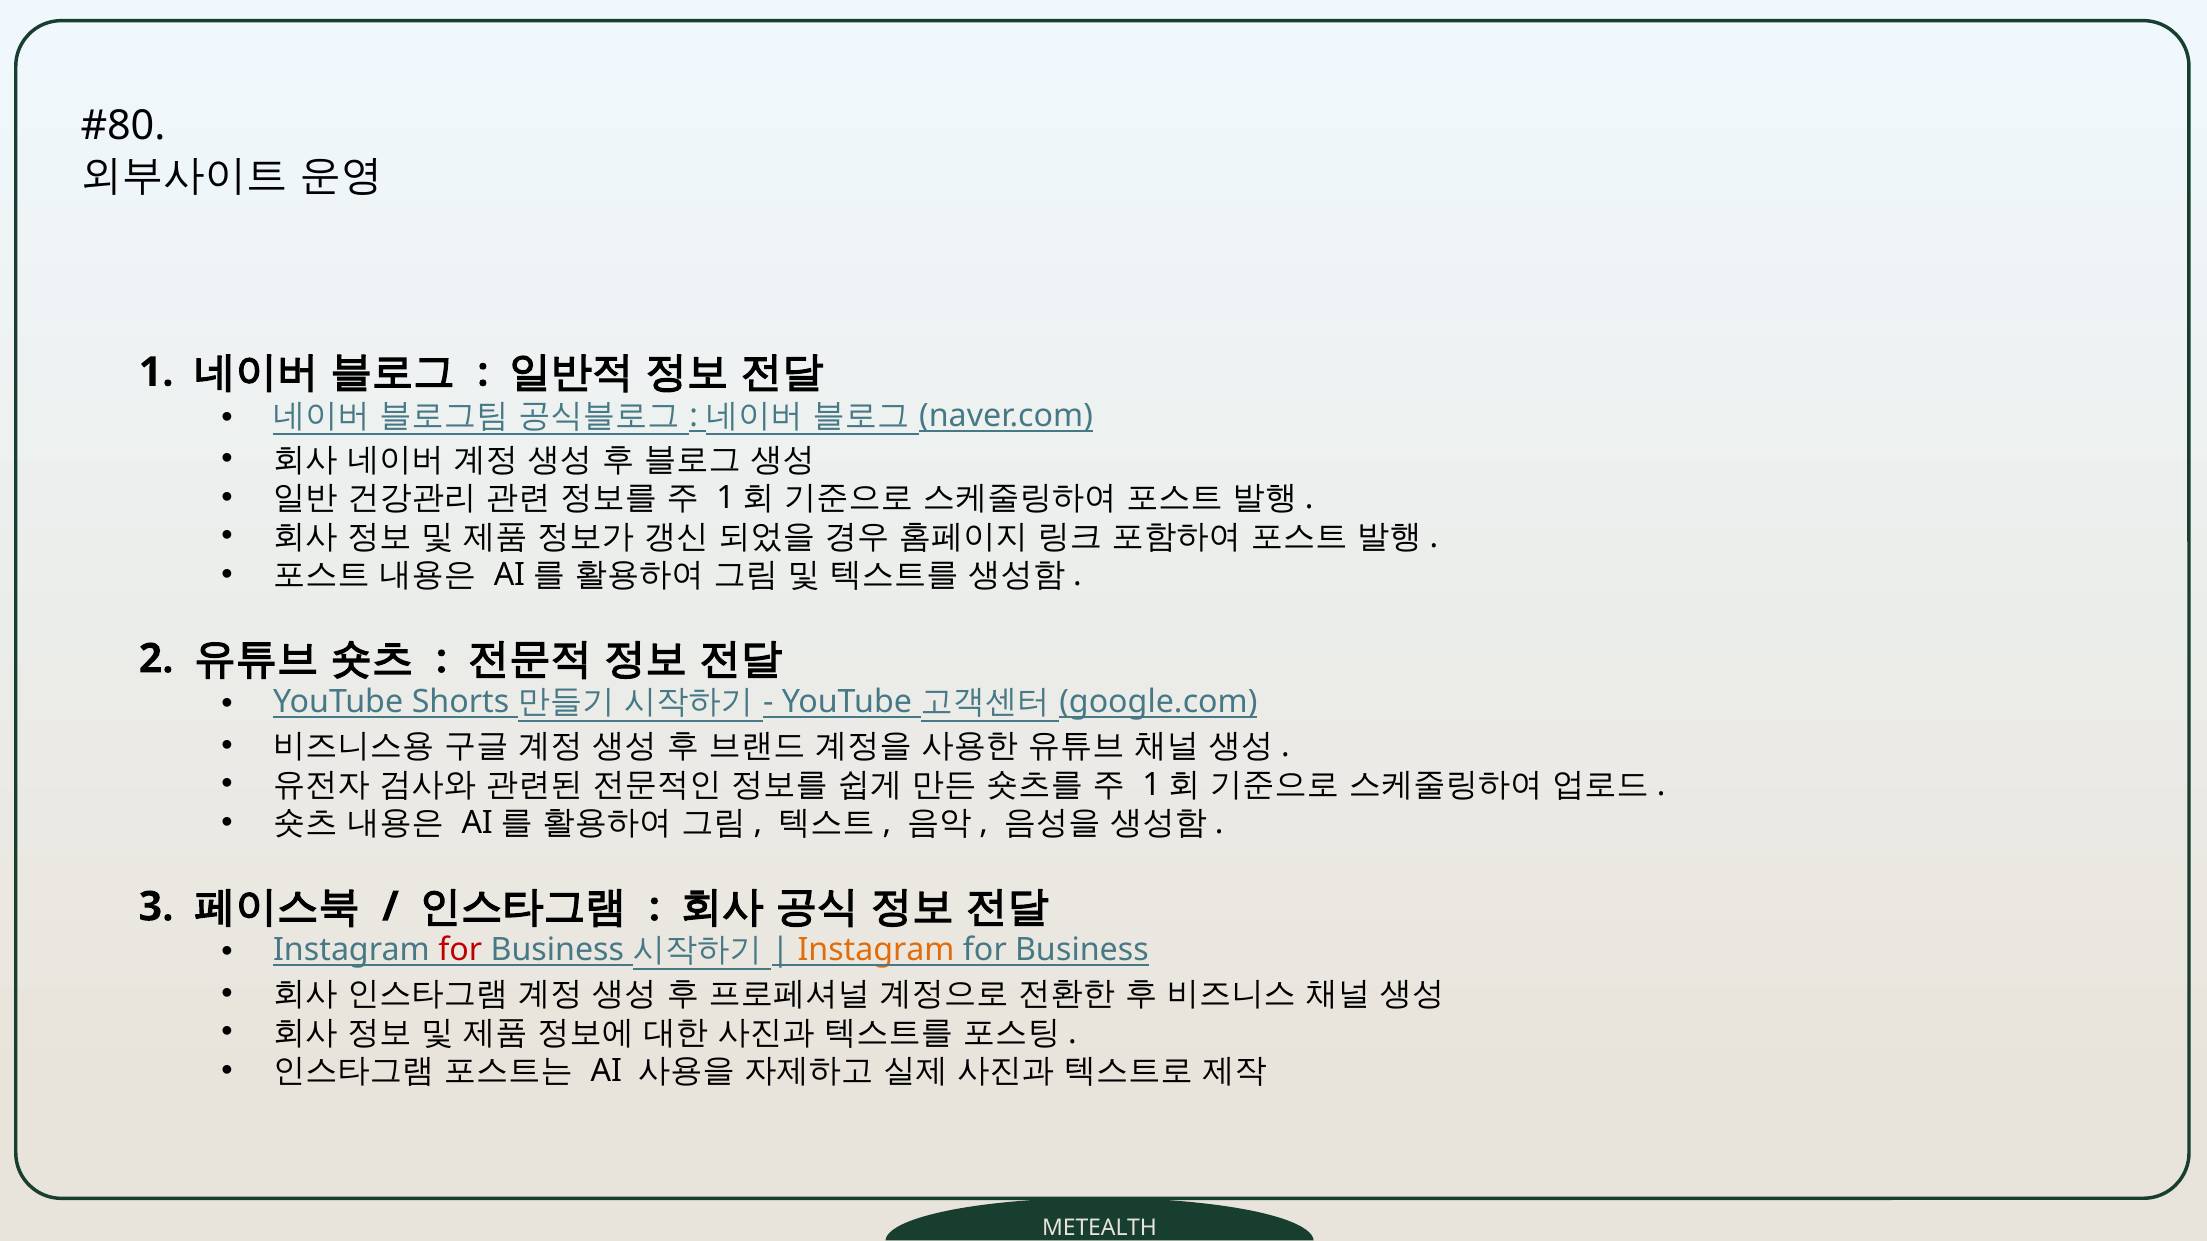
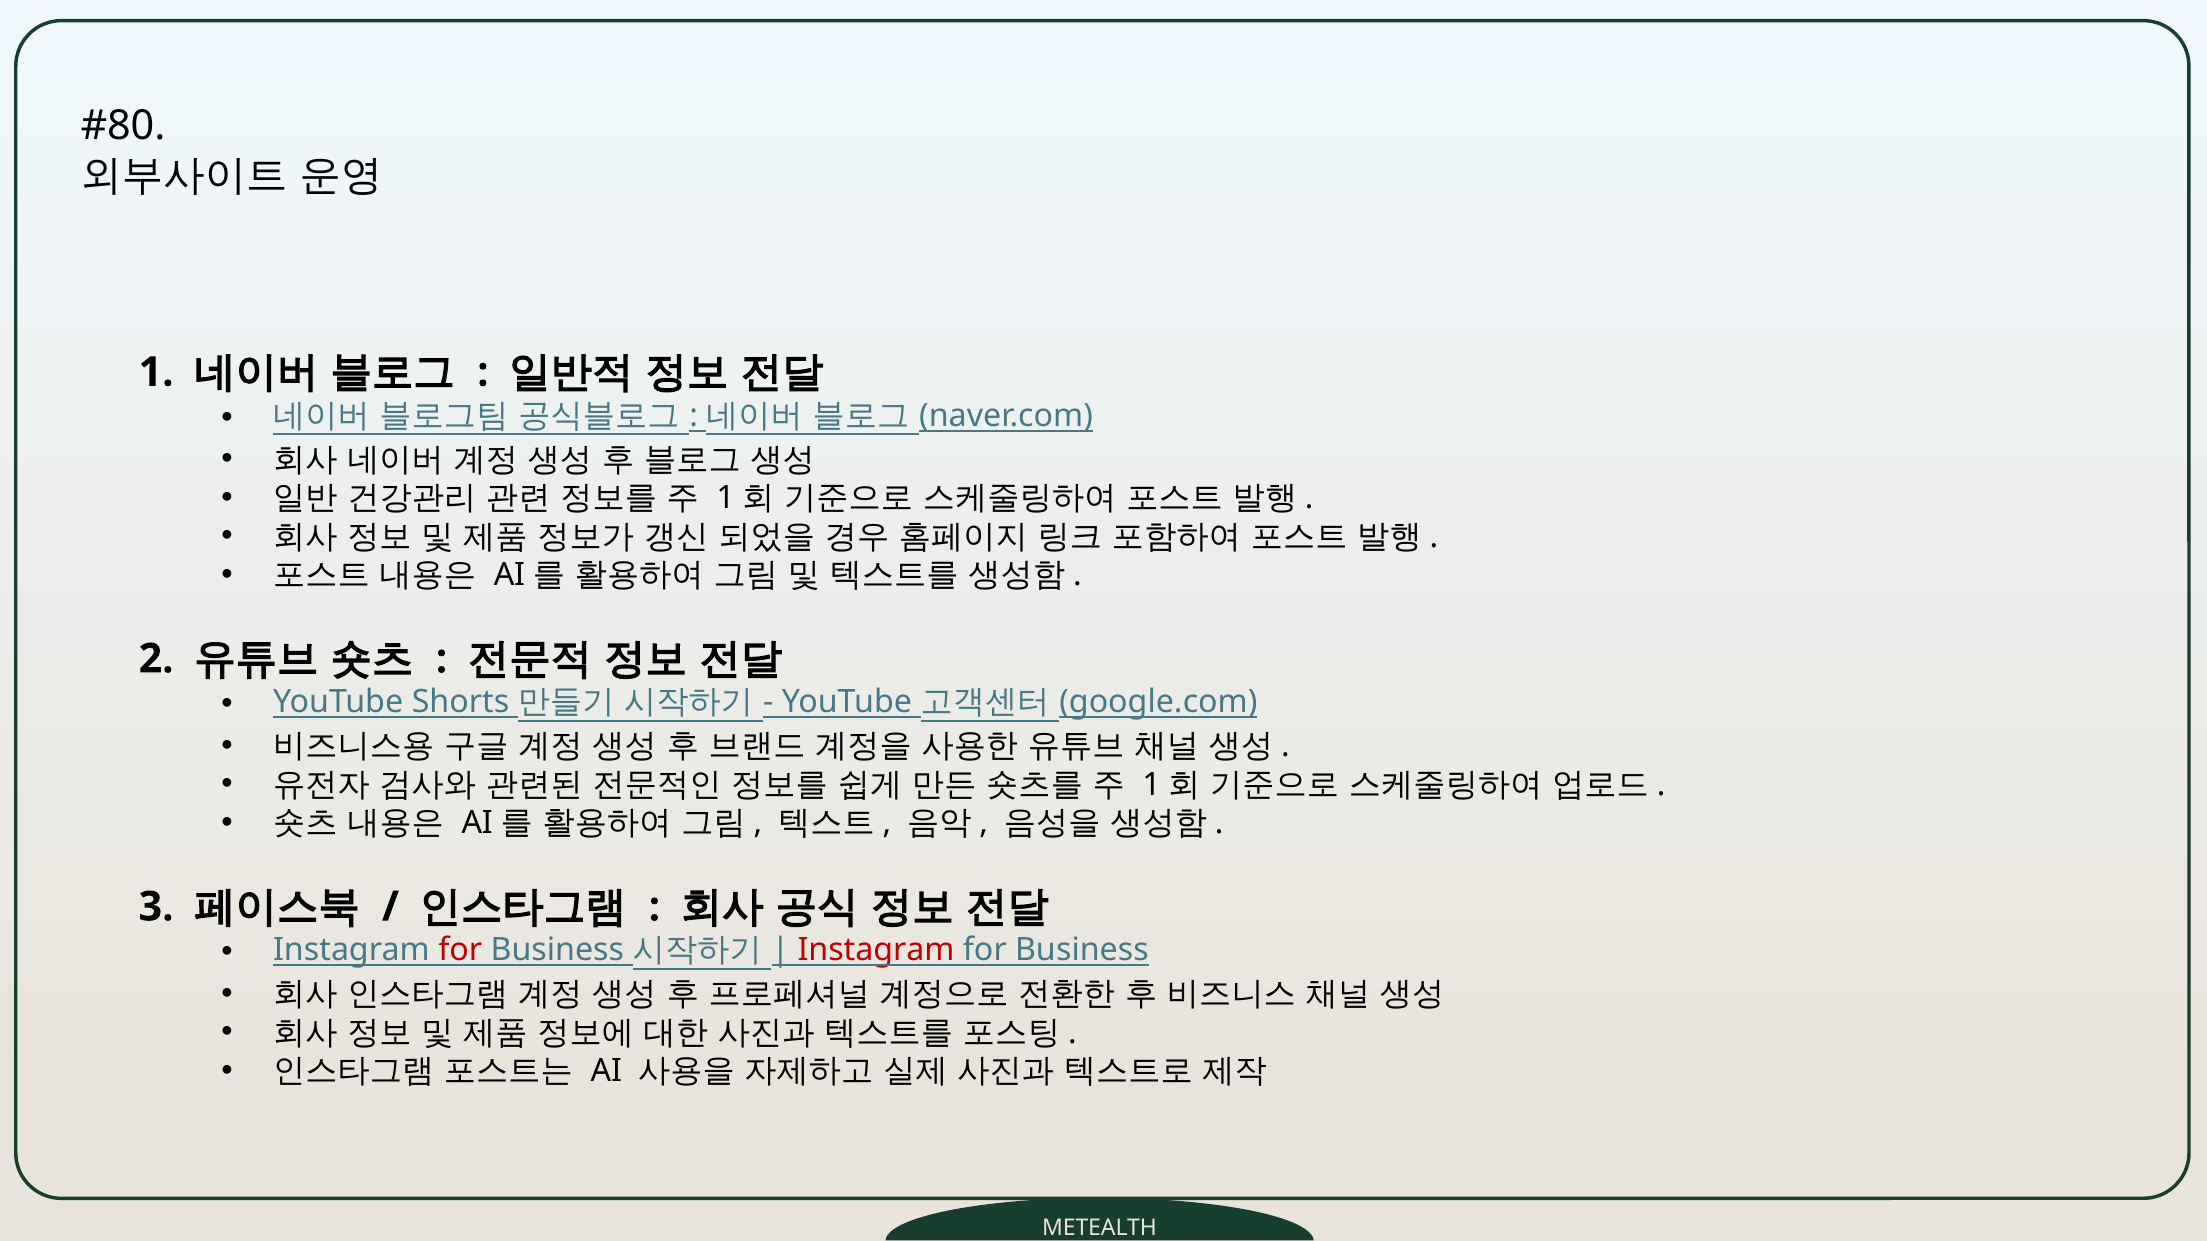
Instagram colour: orange -> red (876, 951)
